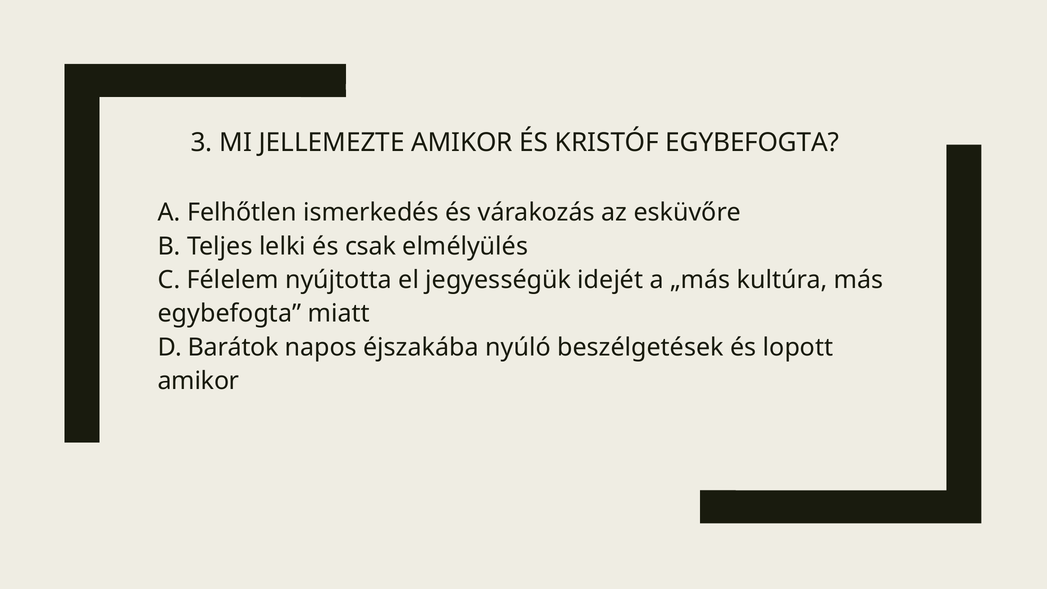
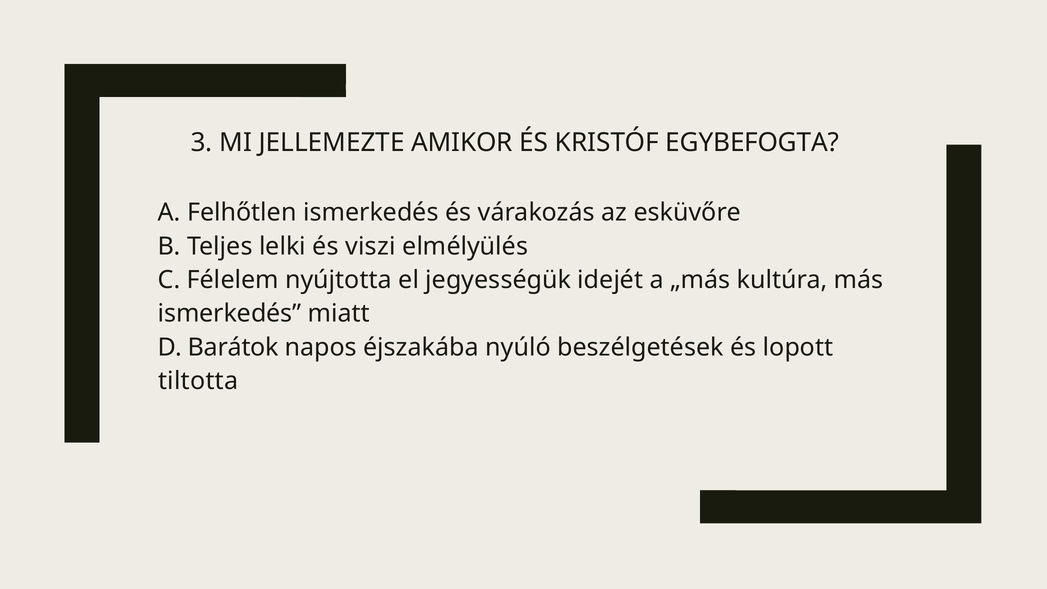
csak: csak -> viszi (370, 246)
egybefogta: egybefogta -> ismerkedés (230, 314)
amikor: amikor -> tiltotta (198, 381)
